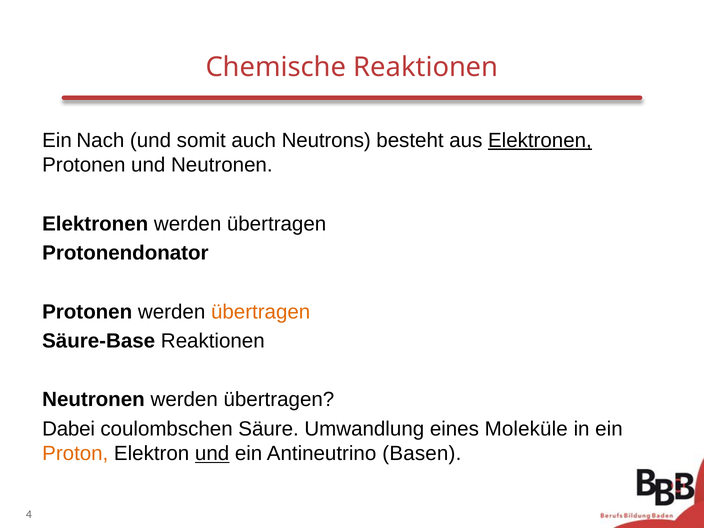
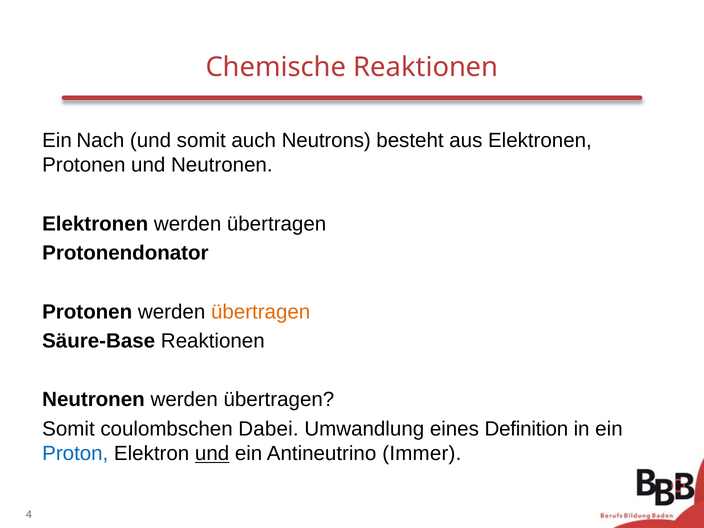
Elektronen underline: present -> none (540, 140)
Dabei: Dabei -> Somit (68, 429)
Säure: Säure -> Dabei (268, 429)
Moleküle: Moleküle -> Definition (526, 429)
Proton colour: orange -> blue (75, 454)
Basen: Basen -> Immer (422, 454)
